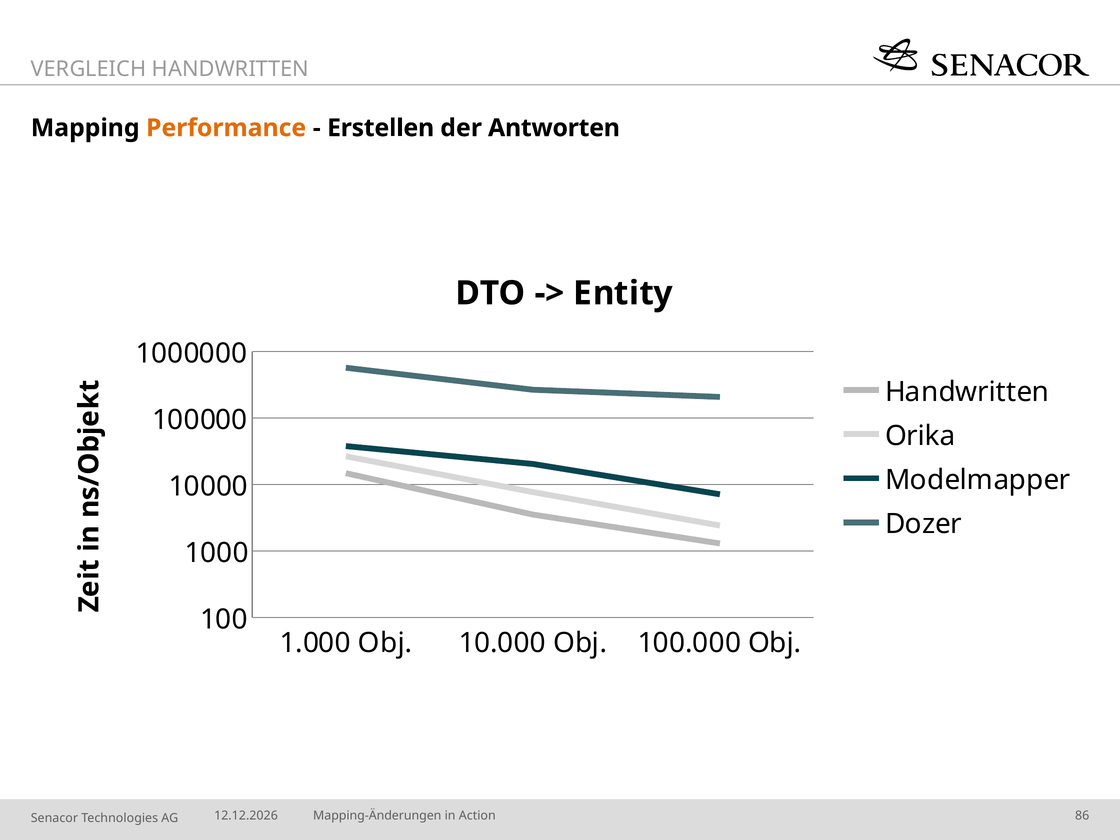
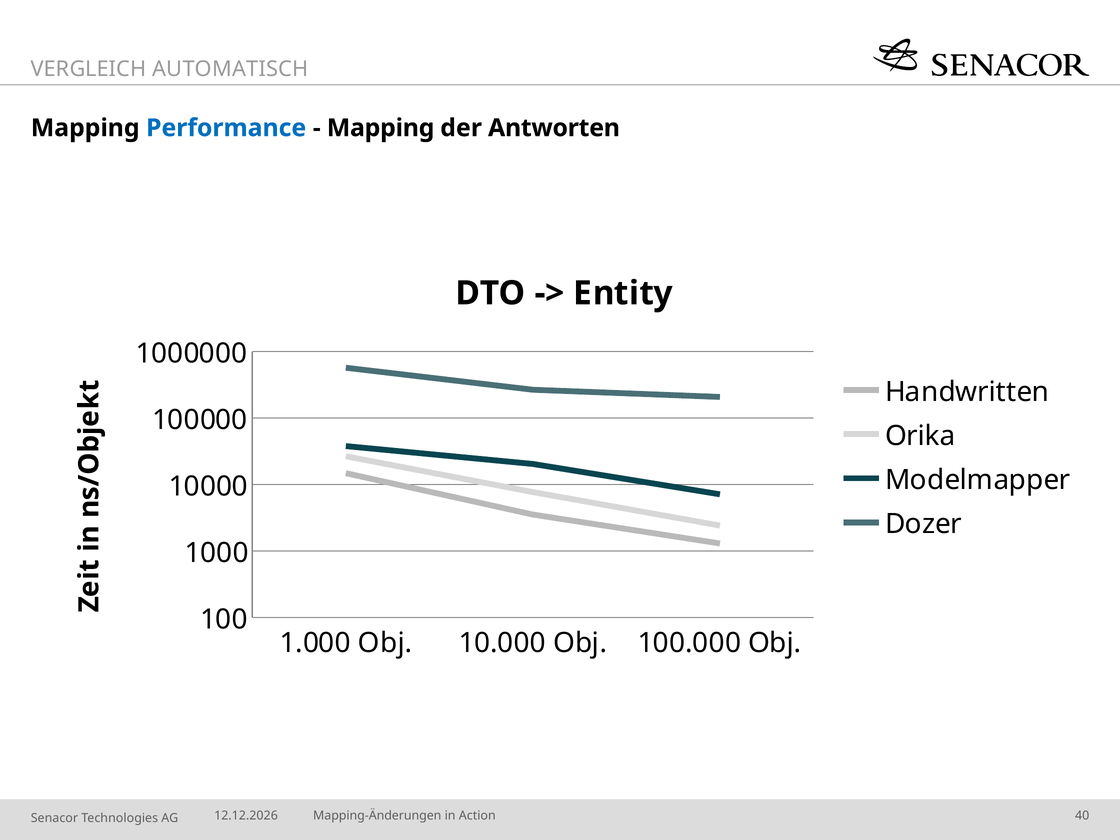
VERGLEICH HANDWRITTEN: HANDWRITTEN -> AUTOMATISCH (230, 69)
Performance colour: orange -> blue (226, 128)
Erstellen: Erstellen -> Mapping (381, 128)
86: 86 -> 40 (1082, 816)
